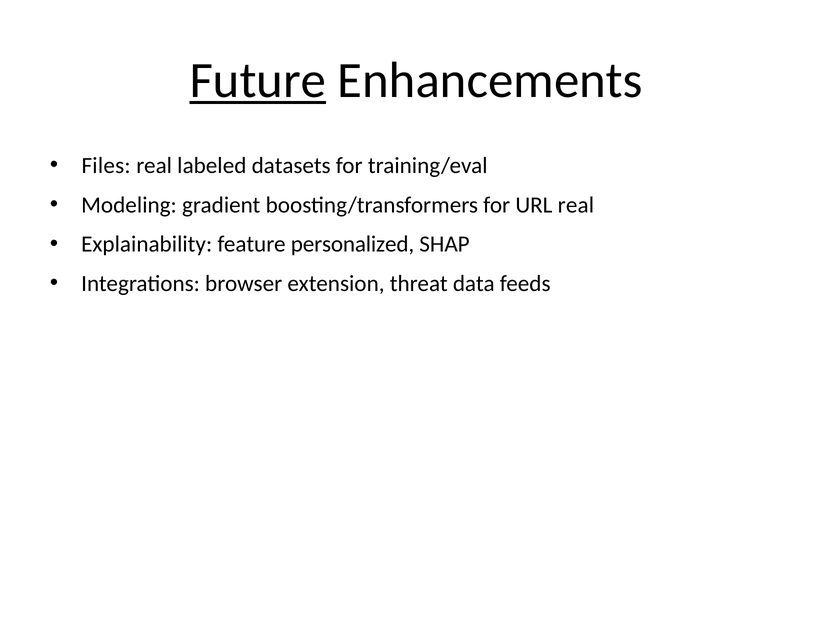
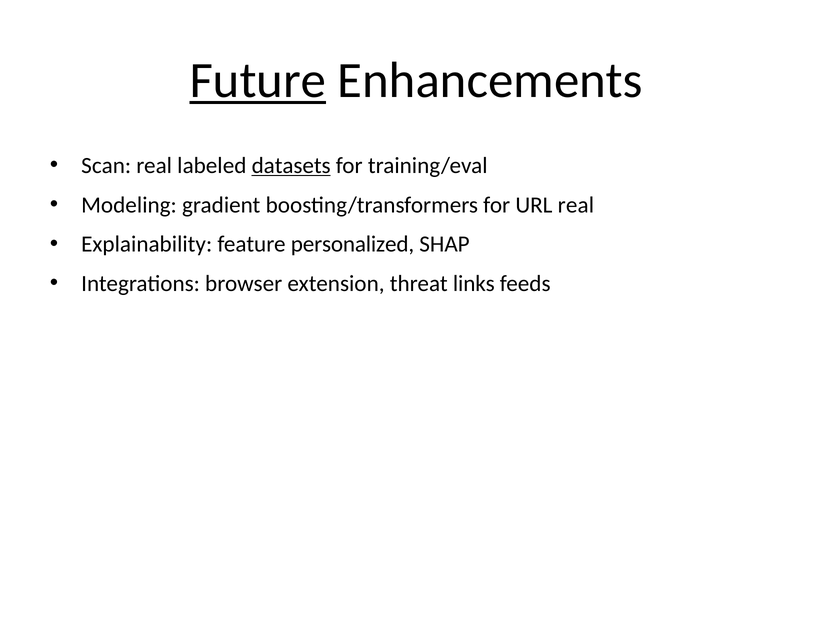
Files: Files -> Scan (106, 165)
datasets underline: none -> present (291, 165)
data: data -> links (474, 284)
